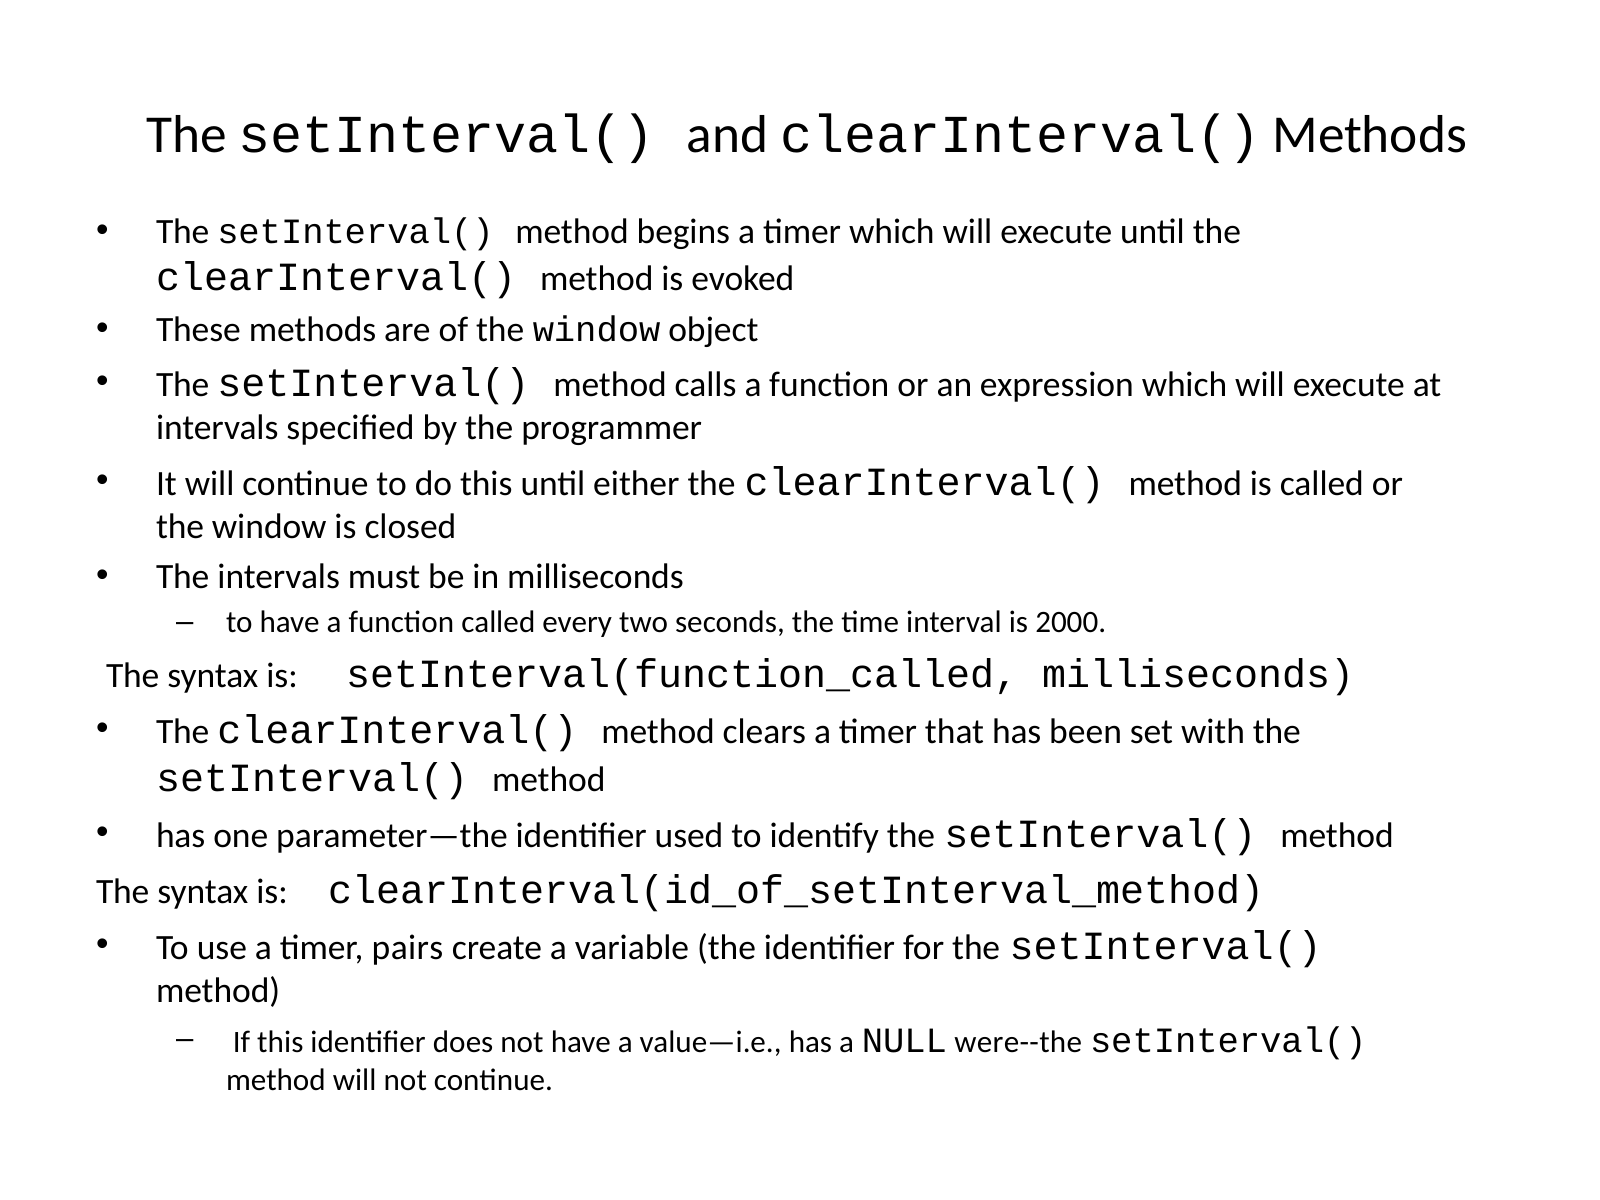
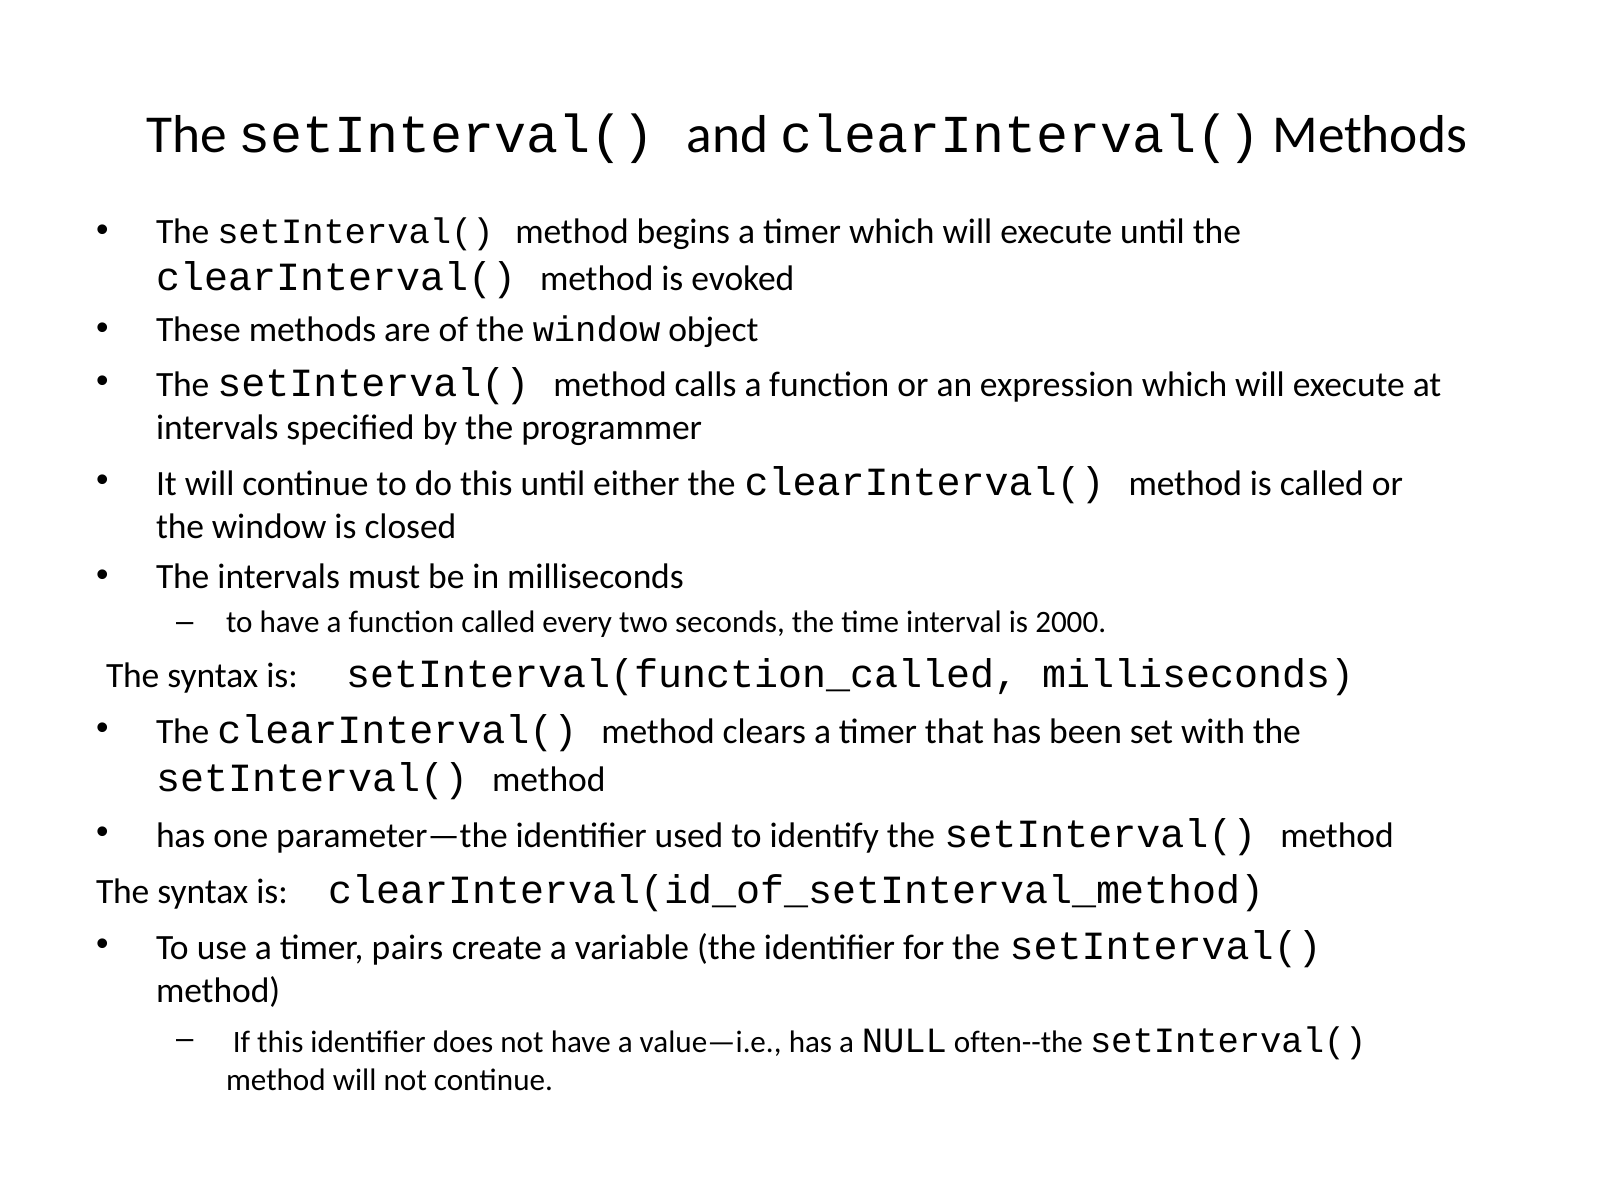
were--the: were--the -> often--the (1018, 1042)
